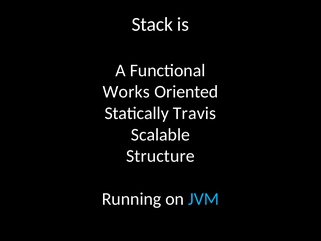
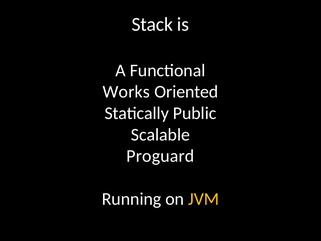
Travis: Travis -> Public (195, 113)
Structure: Structure -> Proguard (160, 156)
JVM colour: light blue -> yellow (204, 199)
